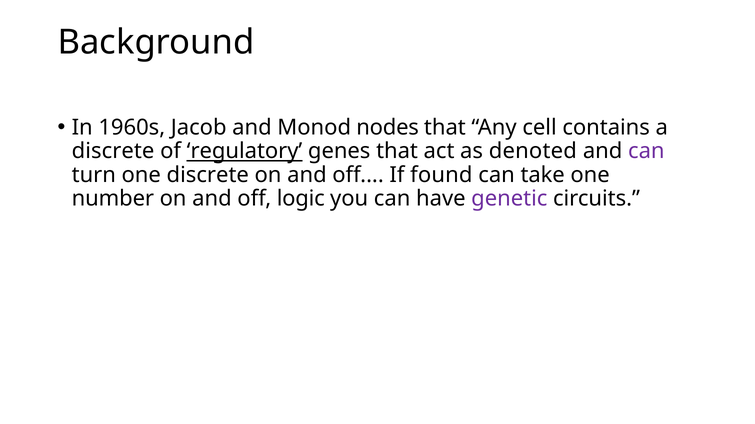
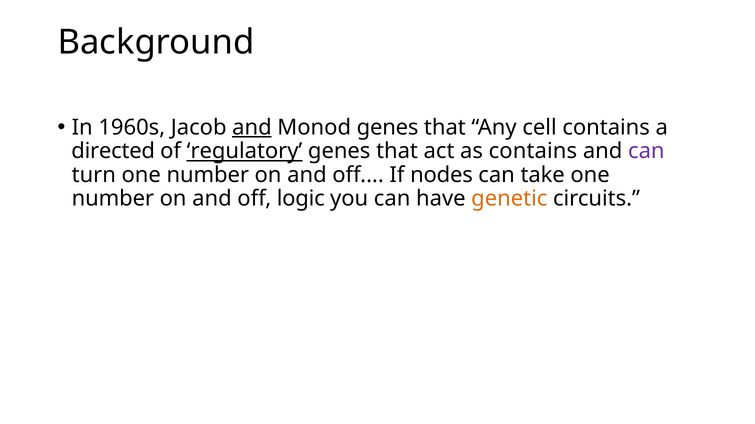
and underline: none -> present (252, 128)
Monod nodes: nodes -> genes (388, 128)
discrete: discrete -> directed (113, 151)
as denoted: denoted -> contains (533, 151)
turn one discrete: discrete -> number (208, 175)
found: found -> nodes (442, 175)
genetic colour: purple -> orange (509, 199)
